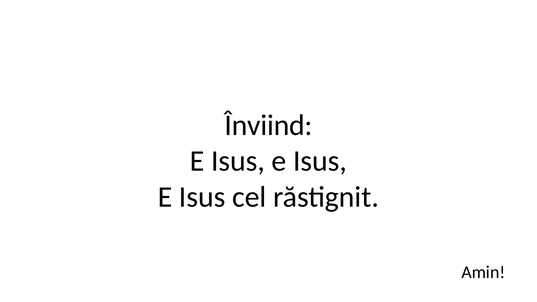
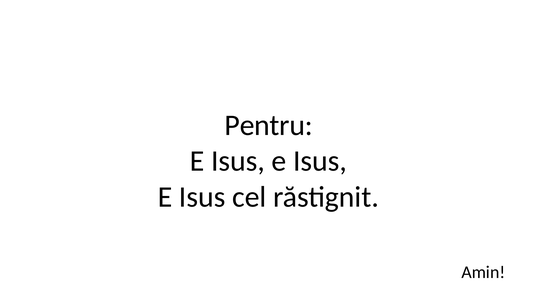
Înviind: Înviind -> Pentru (269, 125)
